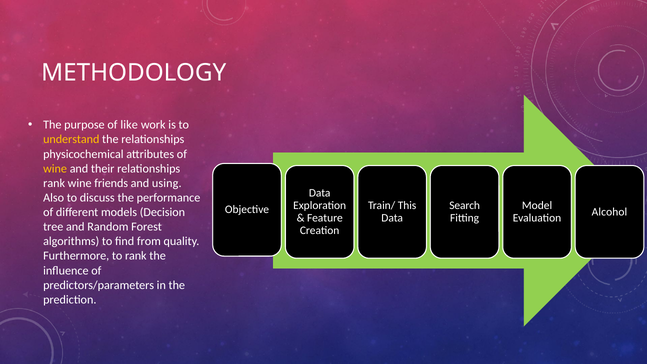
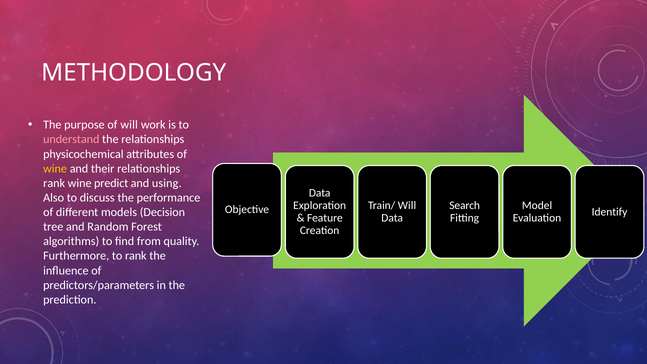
of like: like -> will (129, 125)
understand colour: yellow -> pink (71, 139)
friends: friends -> predict (111, 183)
Train/ This: This -> Will (407, 206)
Alcohol: Alcohol -> Identify (610, 212)
